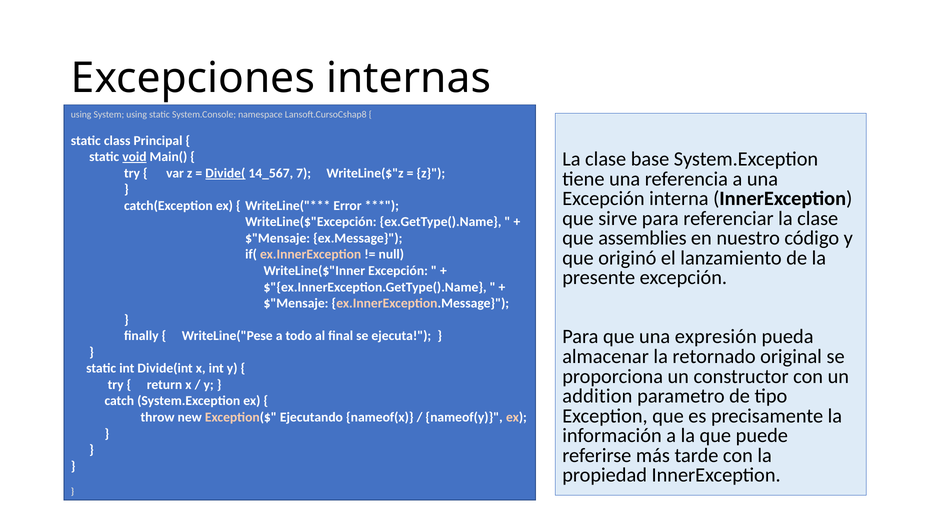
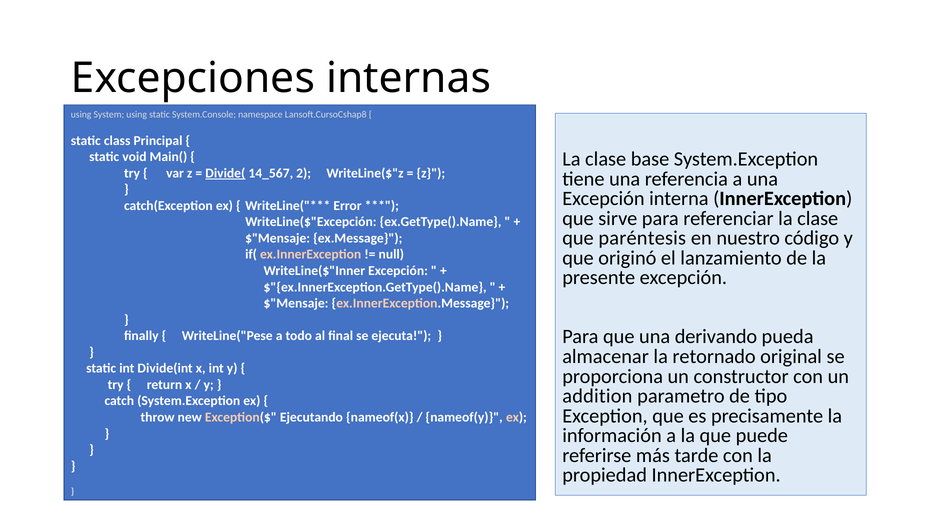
void underline: present -> none (134, 157)
7: 7 -> 2 (304, 173)
assemblies: assemblies -> paréntesis (642, 238)
expresión: expresión -> derivando (716, 337)
